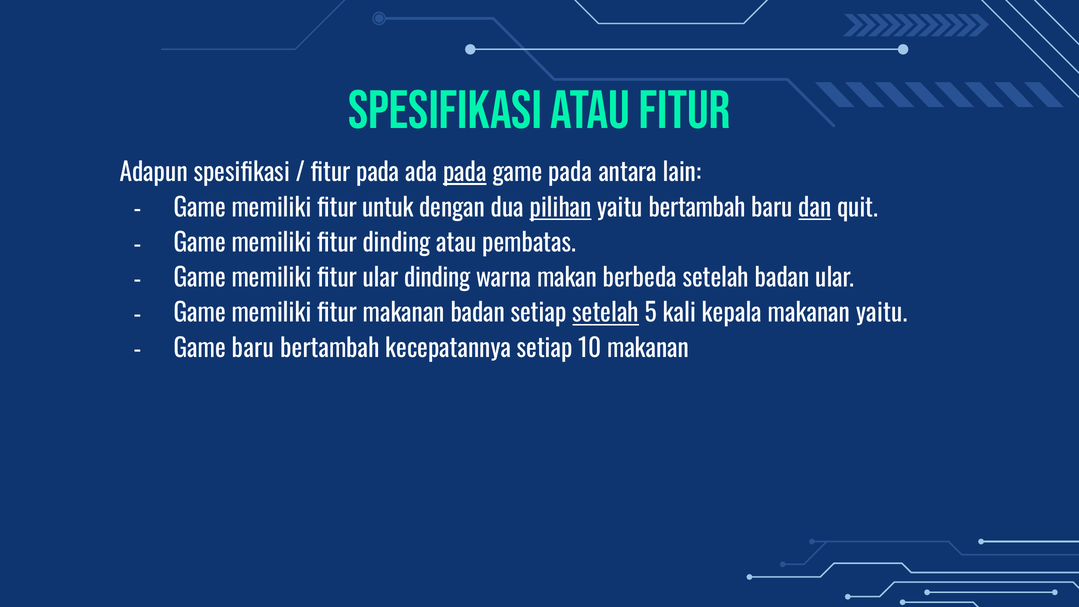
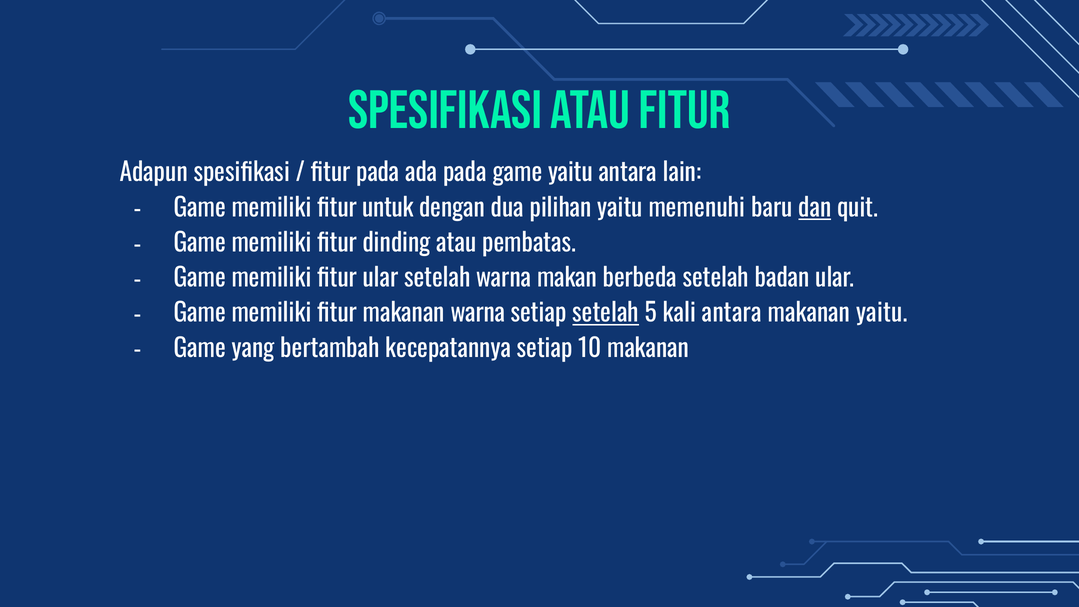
pada underline: present -> none (465, 173)
game pada: pada -> yaitu (570, 173)
pilihan underline: present -> none (561, 208)
yaitu bertambah: bertambah -> memenuhi (697, 208)
ular dinding: dinding -> setelah (437, 278)
makanan badan: badan -> warna (478, 314)
kali kepala: kepala -> antara (732, 314)
Game baru: baru -> yang (253, 349)
